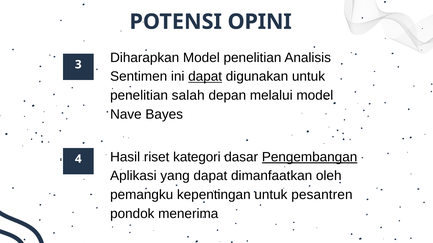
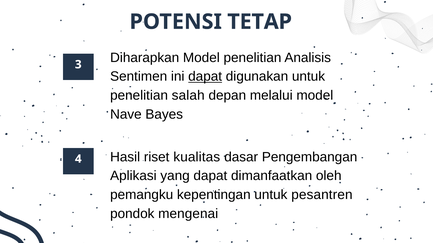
OPINI: OPINI -> TETAP (260, 22)
kategori: kategori -> kualitas (197, 157)
Pengembangan underline: present -> none (310, 157)
menerima: menerima -> mengenai (188, 214)
